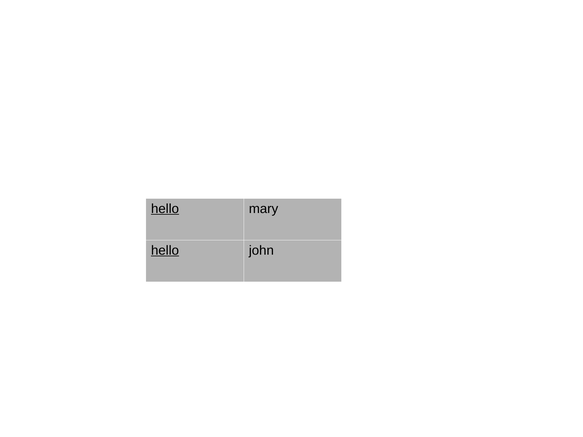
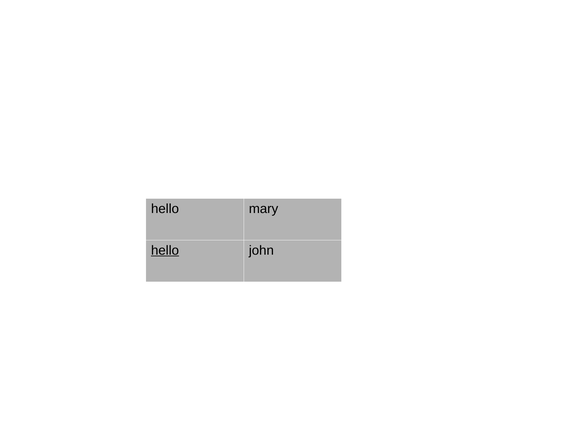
hello underline: present -> none (165, 209)
